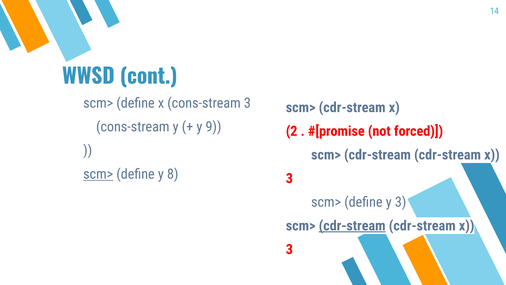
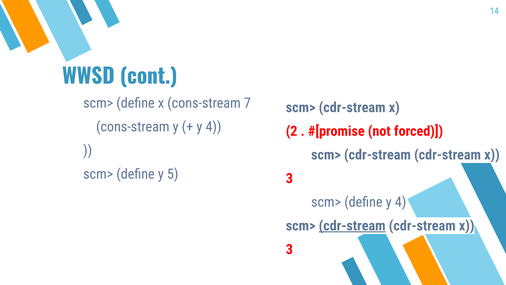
cons-stream 3: 3 -> 7 (247, 103)
9: 9 -> 4 (213, 127)
scm> underline: present -> none (98, 174)
8: 8 -> 5 (173, 174)
define y 3: 3 -> 4 (401, 202)
